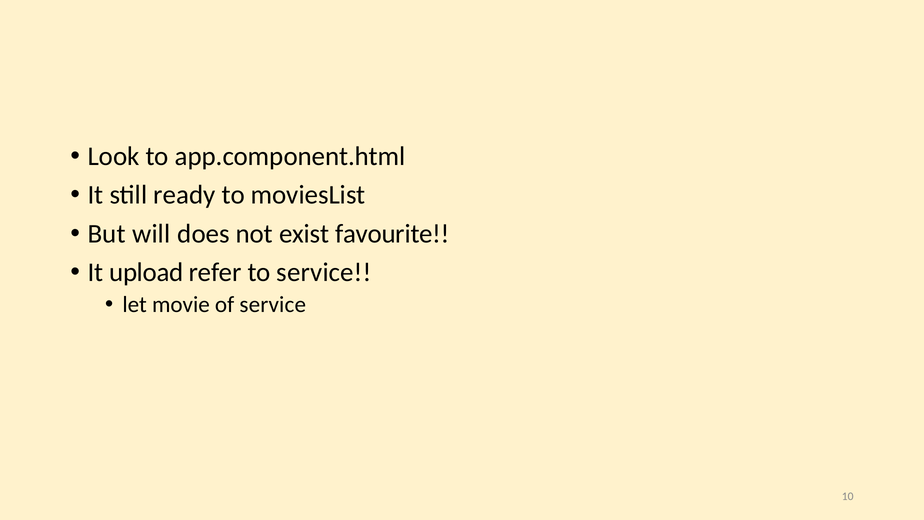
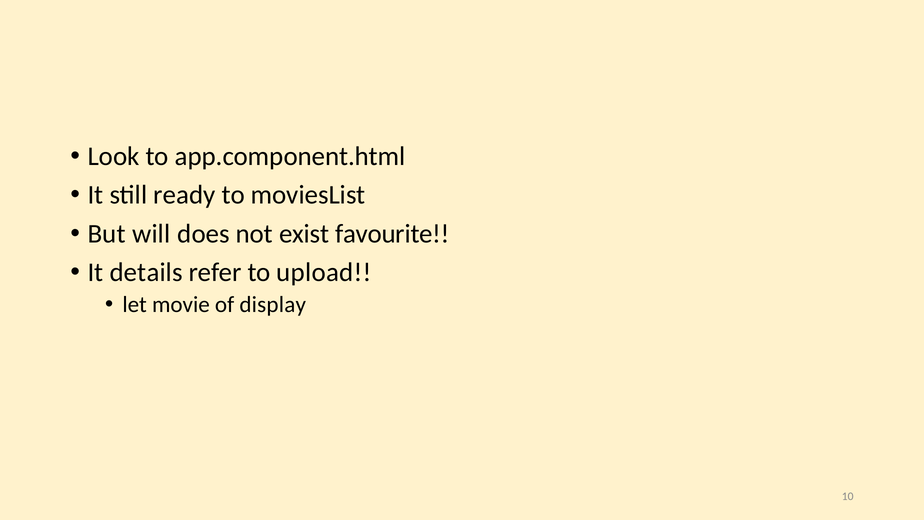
upload: upload -> details (146, 272)
to service: service -> upload (324, 272)
of service: service -> display (273, 304)
